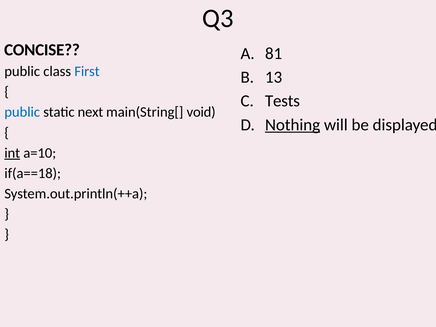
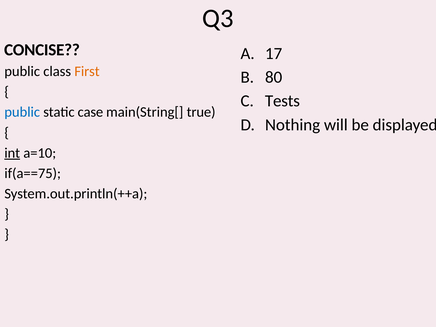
81: 81 -> 17 (274, 54)
First colour: blue -> orange (87, 72)
13: 13 -> 80 (274, 77)
next: next -> case (90, 112)
void: void -> true (201, 112)
Nothing underline: present -> none (293, 125)
if(a==18: if(a==18 -> if(a==75 (33, 173)
